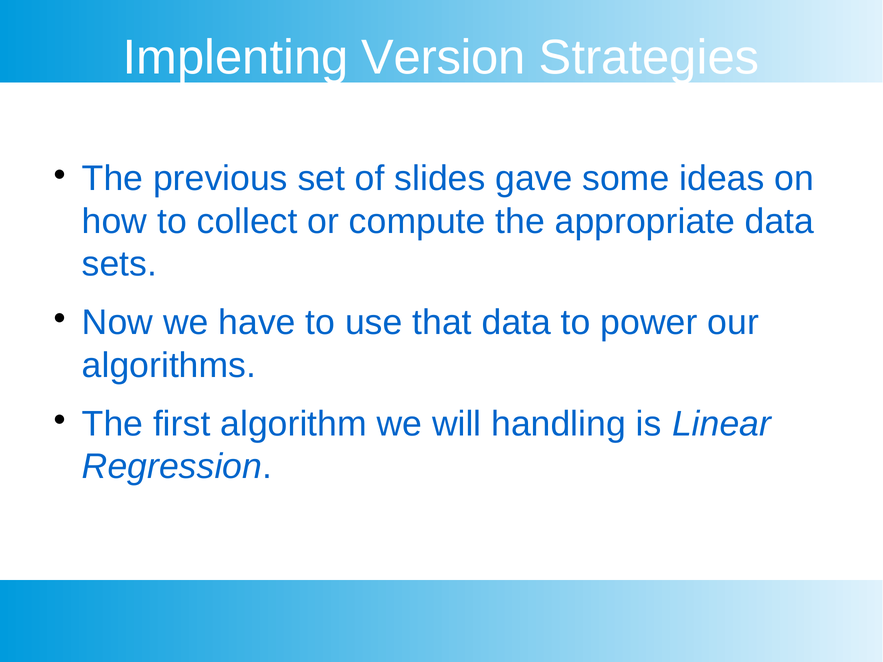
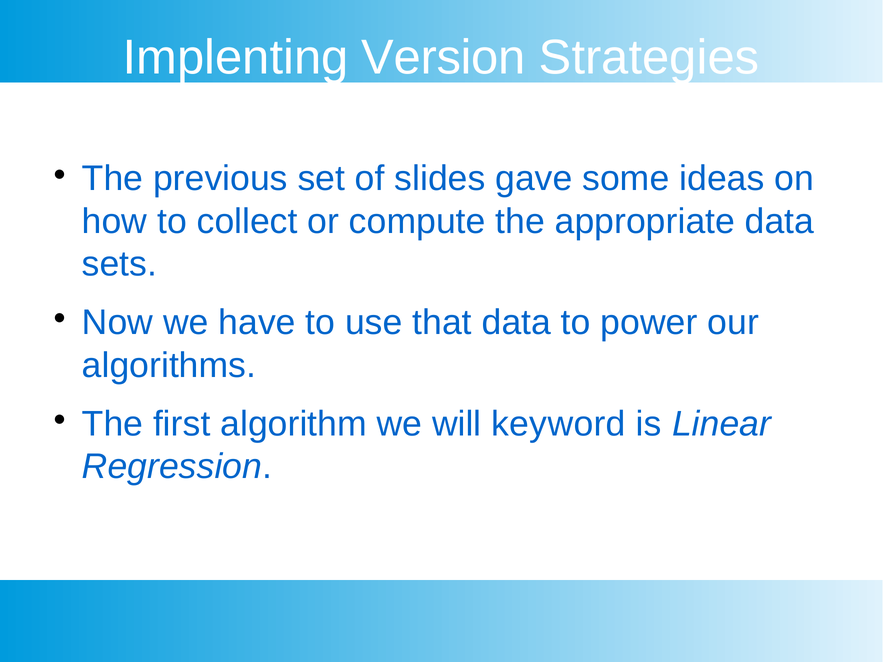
handling: handling -> keyword (558, 424)
